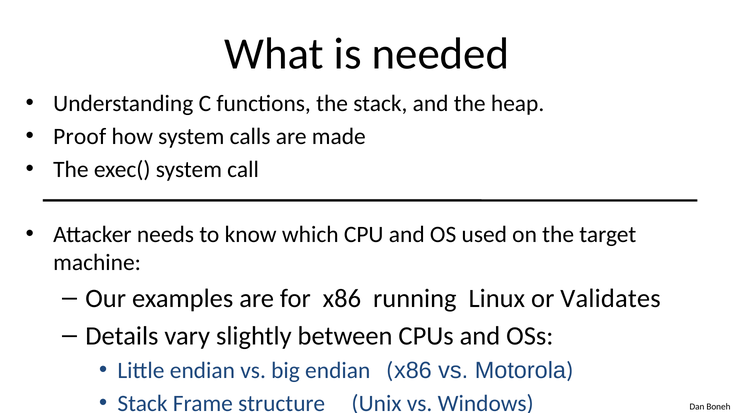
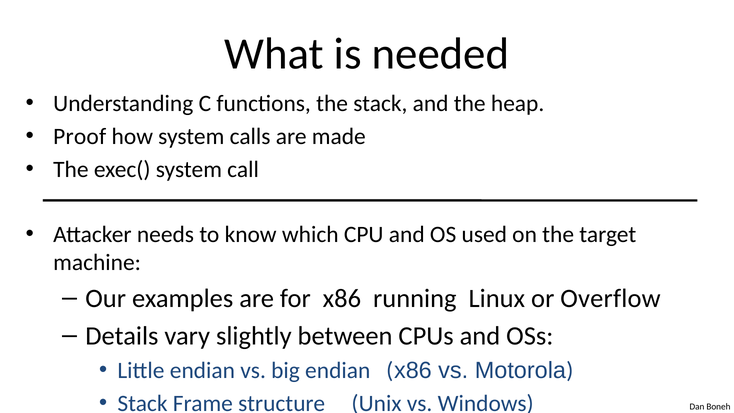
Validates: Validates -> Overflow (610, 298)
